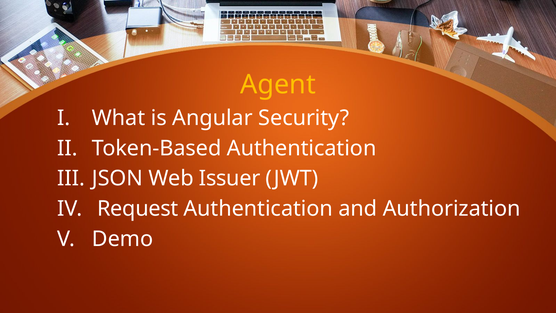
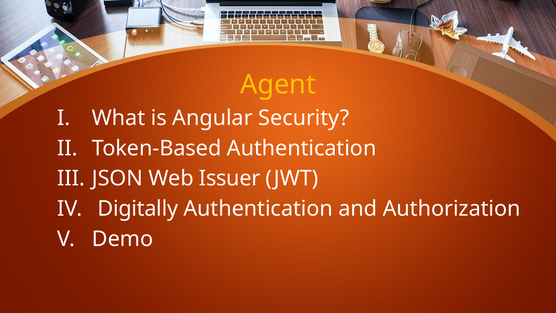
Request: Request -> Digitally (138, 209)
